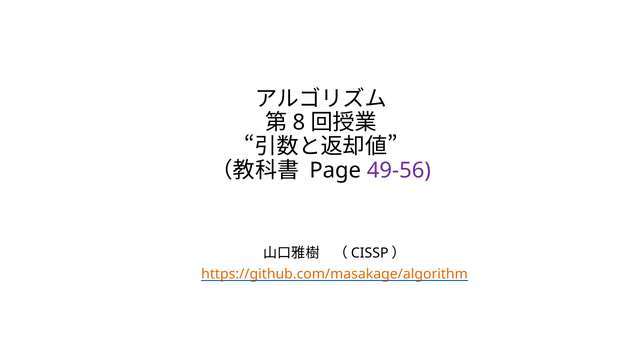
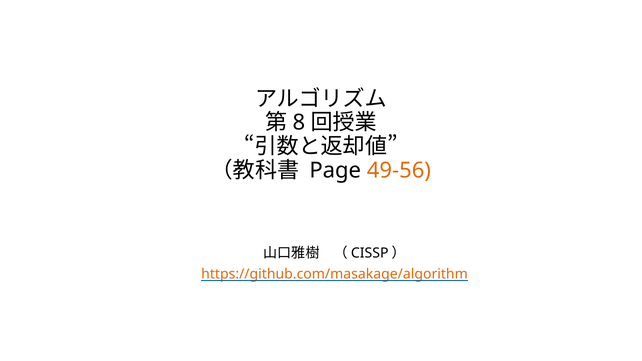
49-56 colour: purple -> orange (399, 170)
